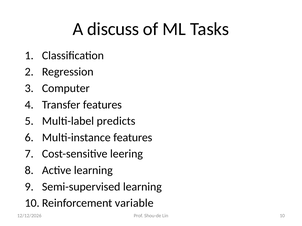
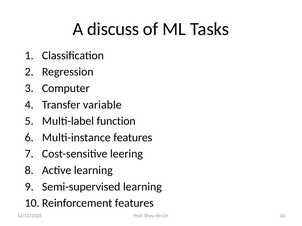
Transfer features: features -> variable (102, 105)
predicts: predicts -> function (116, 121)
variable: variable -> features (134, 204)
